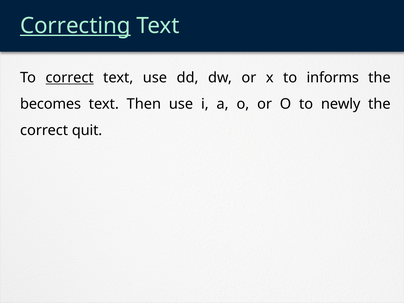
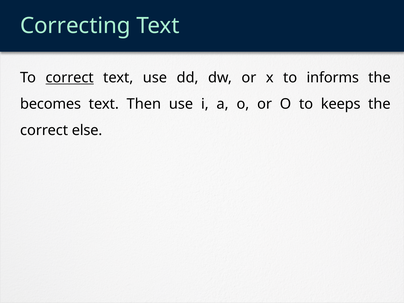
Correcting underline: present -> none (75, 26)
newly: newly -> keeps (341, 104)
quit: quit -> else (87, 130)
